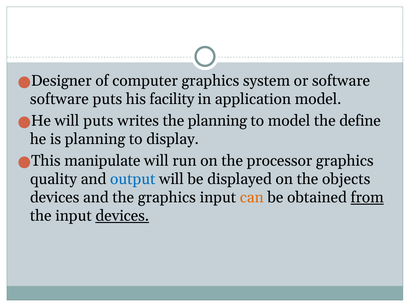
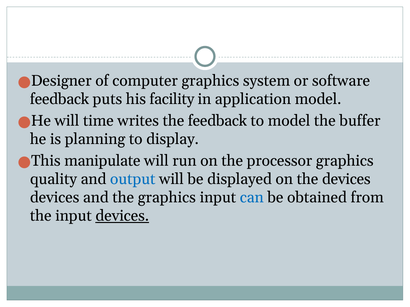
software: software -> feedback (60, 99)
will puts: puts -> time (98, 121)
the planning: planning -> feedback (217, 121)
define: define -> buffer (360, 121)
the objects: objects -> devices (346, 179)
can colour: orange -> blue (252, 198)
from underline: present -> none (367, 198)
